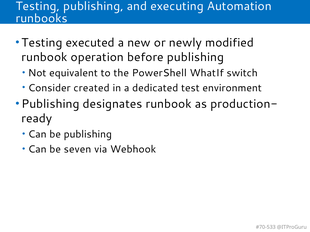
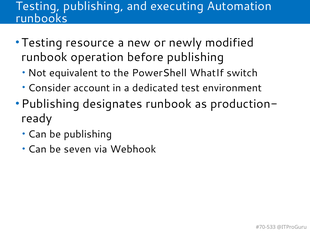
executed: executed -> resource (90, 43)
created: created -> account (92, 88)
